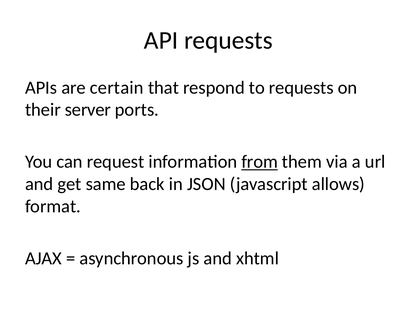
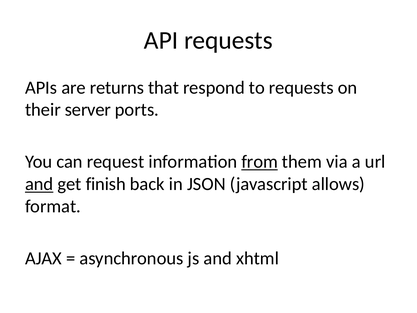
certain: certain -> returns (117, 87)
and underline: none -> present (39, 184)
same: same -> finish (106, 184)
